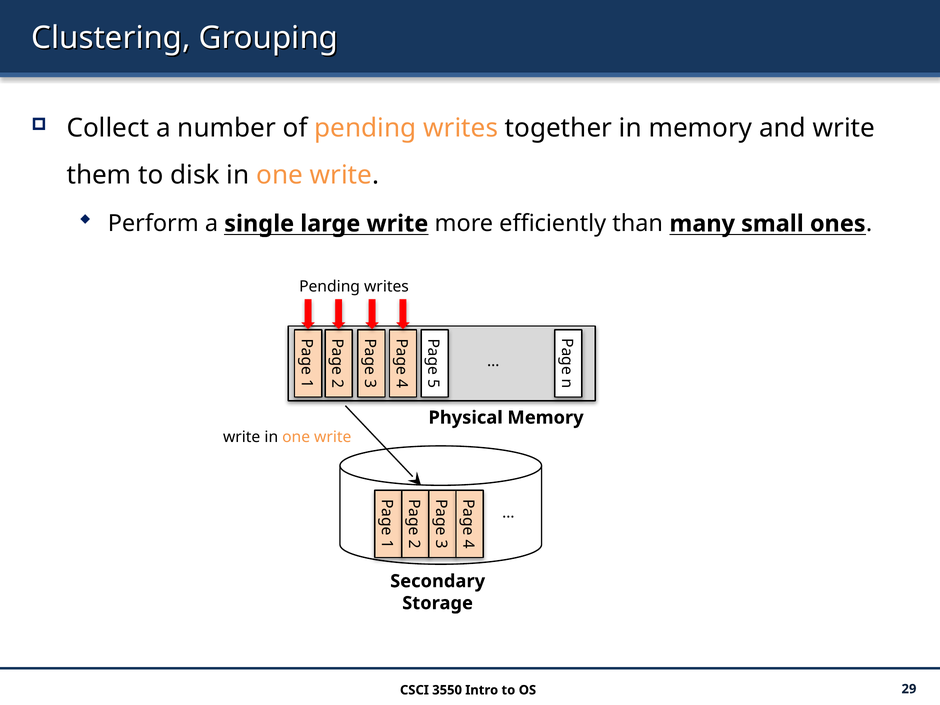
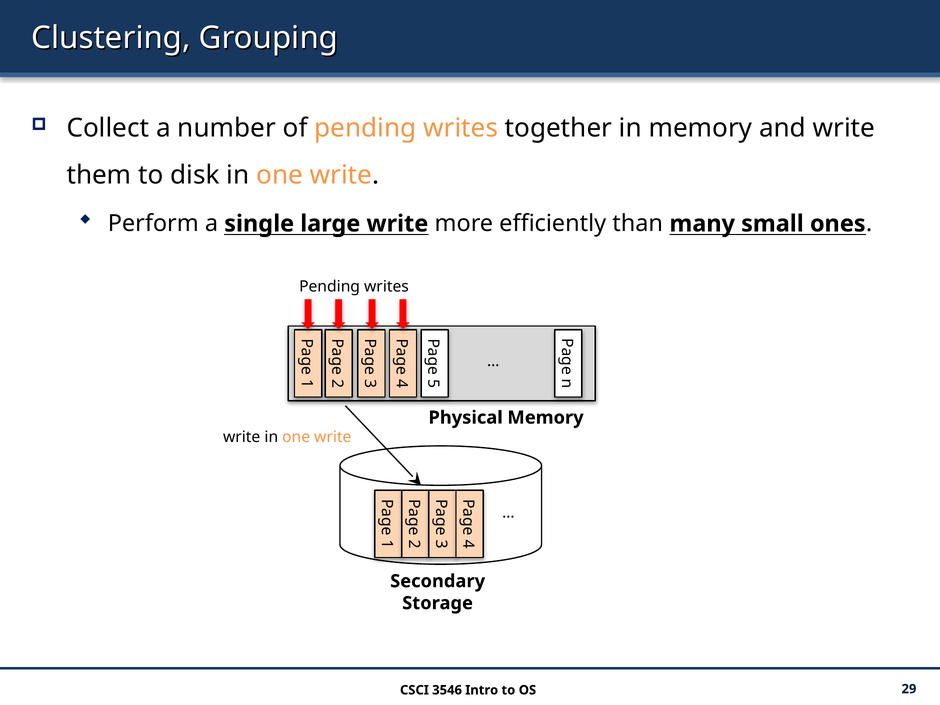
3550: 3550 -> 3546 (447, 690)
